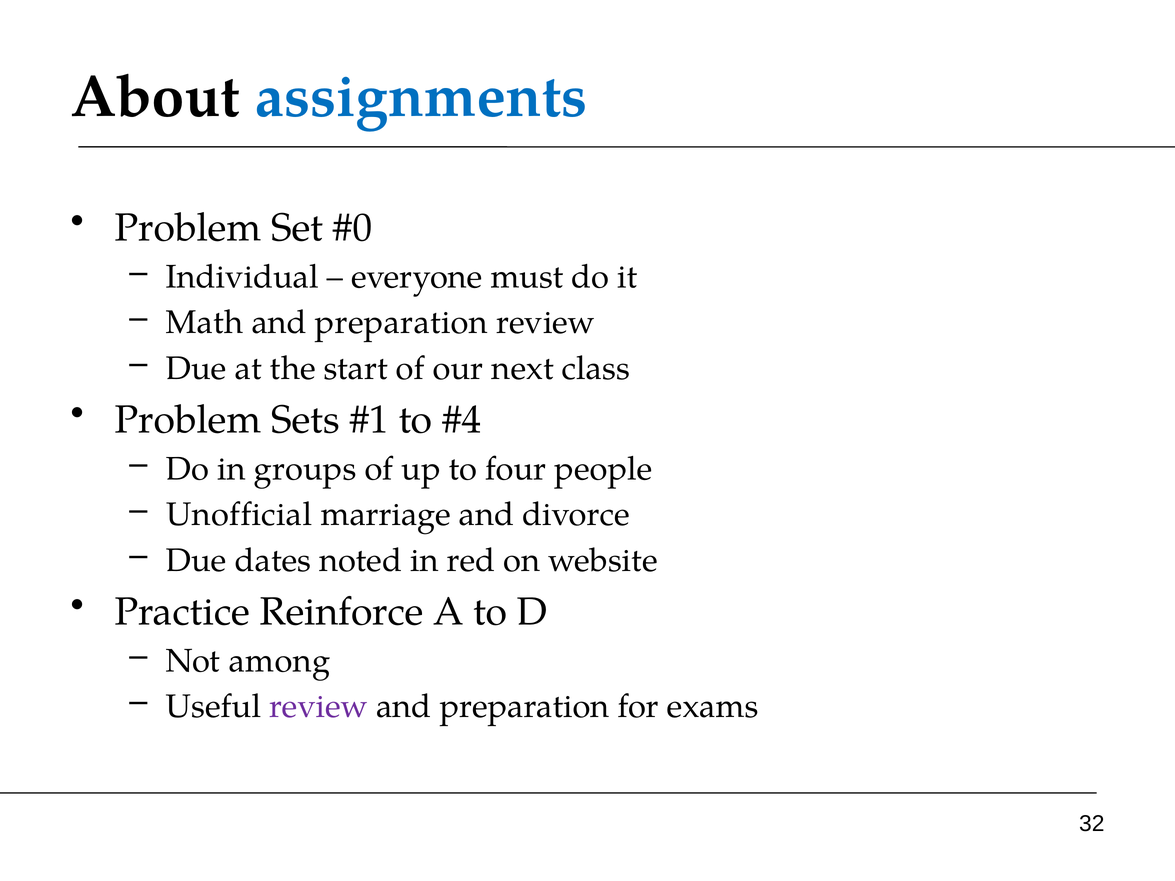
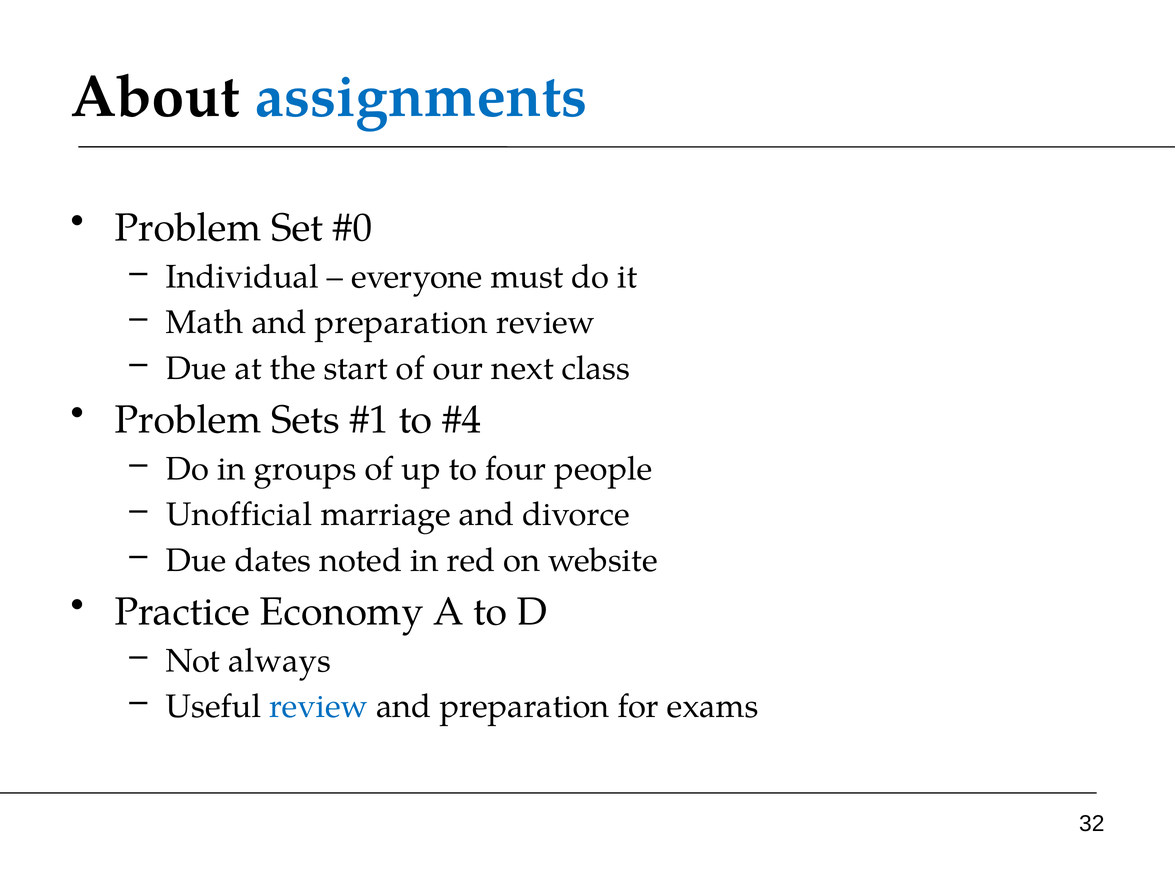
Reinforce: Reinforce -> Economy (342, 612)
among: among -> always (280, 661)
review colour: purple -> blue (319, 707)
